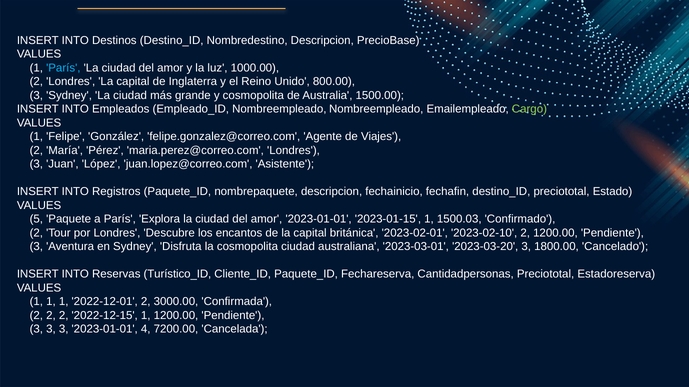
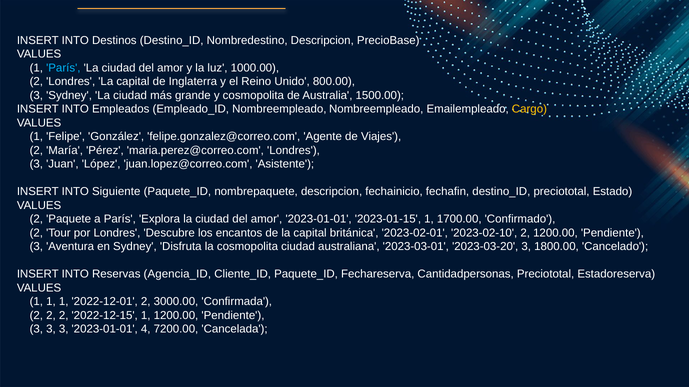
Cargo colour: light green -> yellow (529, 109)
Registros: Registros -> Siguiente (116, 192)
5: 5 -> 2 (36, 219)
1500.03: 1500.03 -> 1700.00 (459, 219)
Turístico_ID: Turístico_ID -> Agencia_ID (177, 275)
